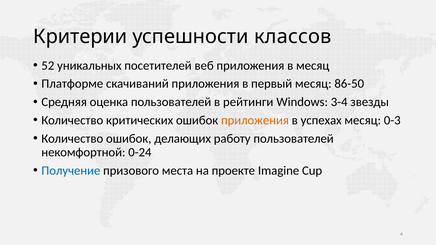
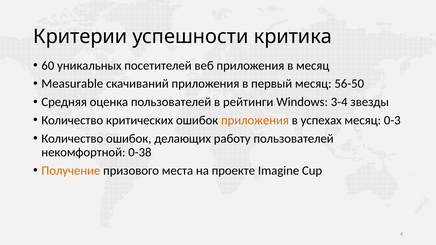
классов: классов -> критика (293, 37)
52: 52 -> 60 (48, 66)
Платформе: Платформе -> Measurable (72, 84)
86-50: 86-50 -> 56-50 (349, 84)
0-24: 0-24 -> 0-38 (140, 152)
Получение colour: blue -> orange (71, 171)
